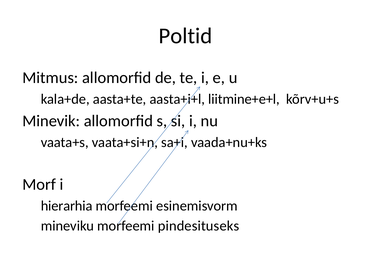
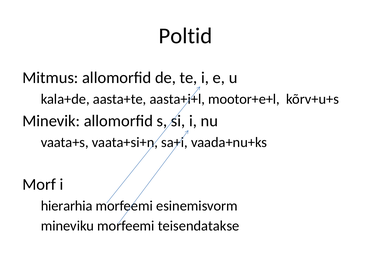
liitmine+e+l: liitmine+e+l -> mootor+e+l (244, 99)
pindesituseks: pindesituseks -> teisendatakse (199, 226)
